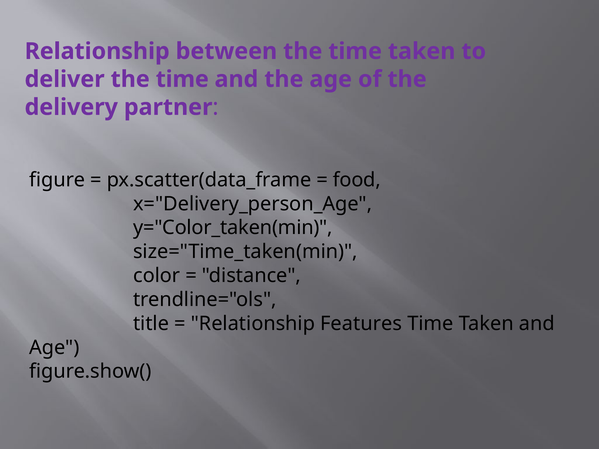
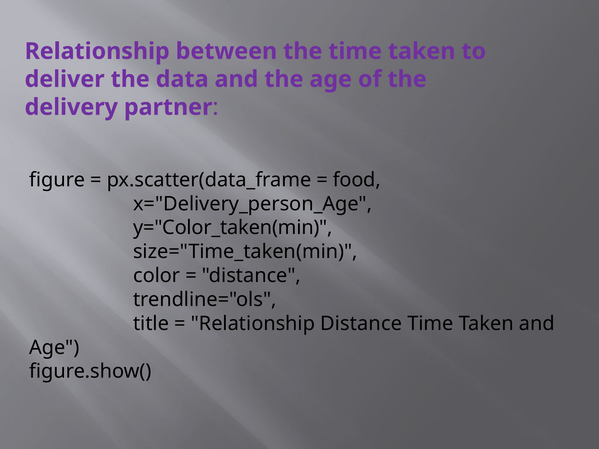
deliver the time: time -> data (182, 79)
Relationship Features: Features -> Distance (361, 324)
